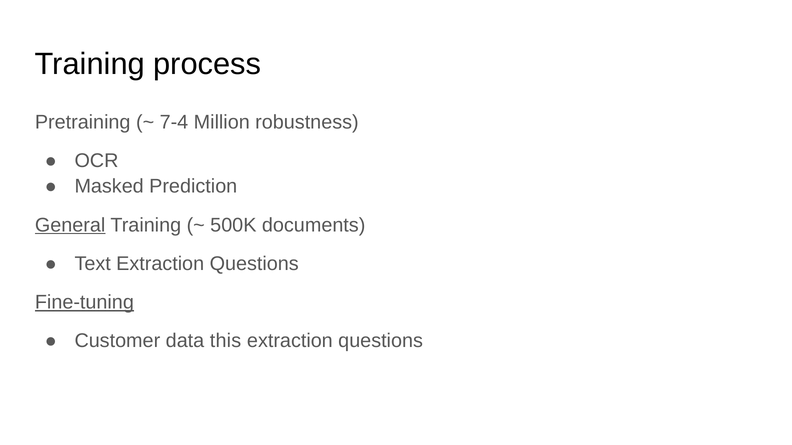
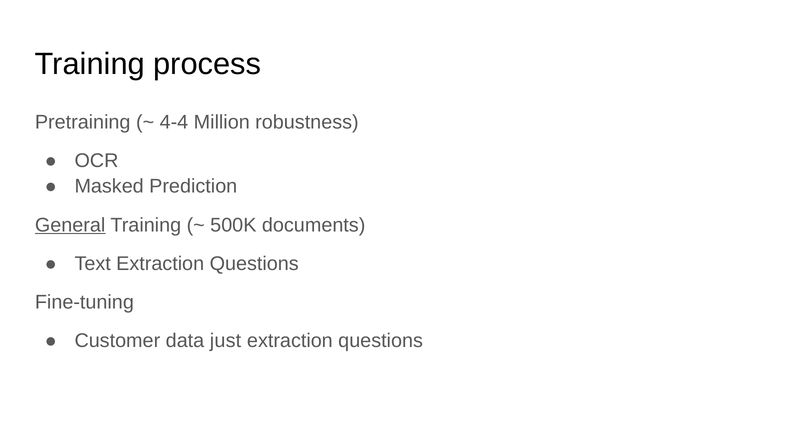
7-4: 7-4 -> 4-4 (174, 122)
Fine-tuning underline: present -> none (84, 303)
this: this -> just (226, 341)
